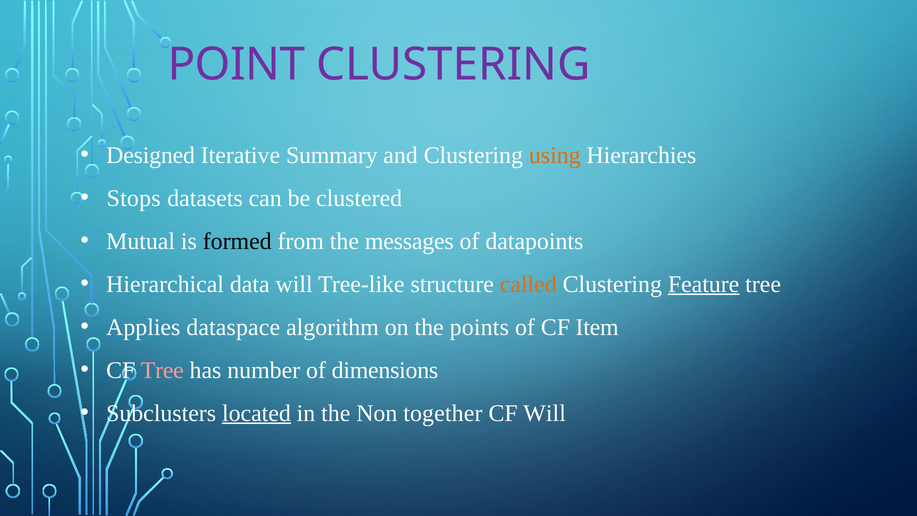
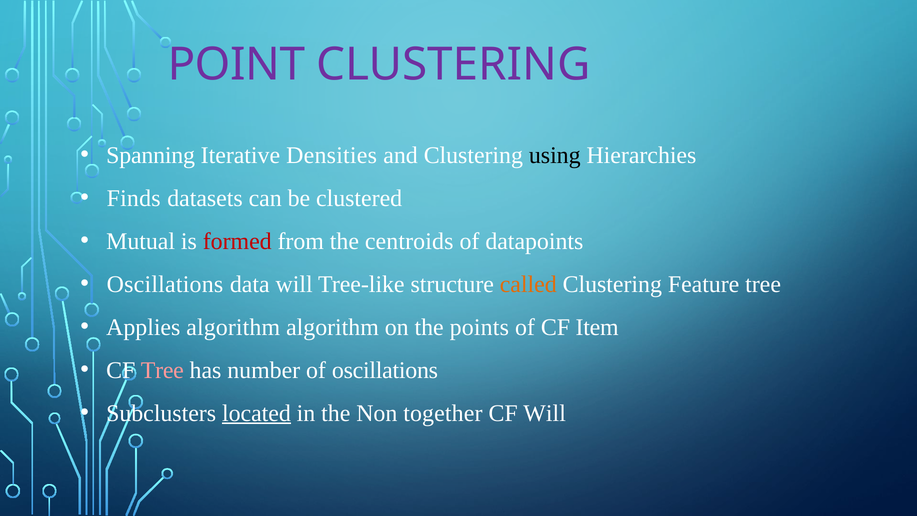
Designed: Designed -> Spanning (151, 155)
Summary: Summary -> Densities (332, 155)
using colour: orange -> black (555, 155)
Stops: Stops -> Finds (134, 198)
formed colour: black -> red (237, 241)
messages: messages -> centroids (409, 241)
Hierarchical: Hierarchical -> Oscillations (165, 284)
Feature underline: present -> none (704, 284)
Applies dataspace: dataspace -> algorithm (233, 327)
of dimensions: dimensions -> oscillations (385, 370)
